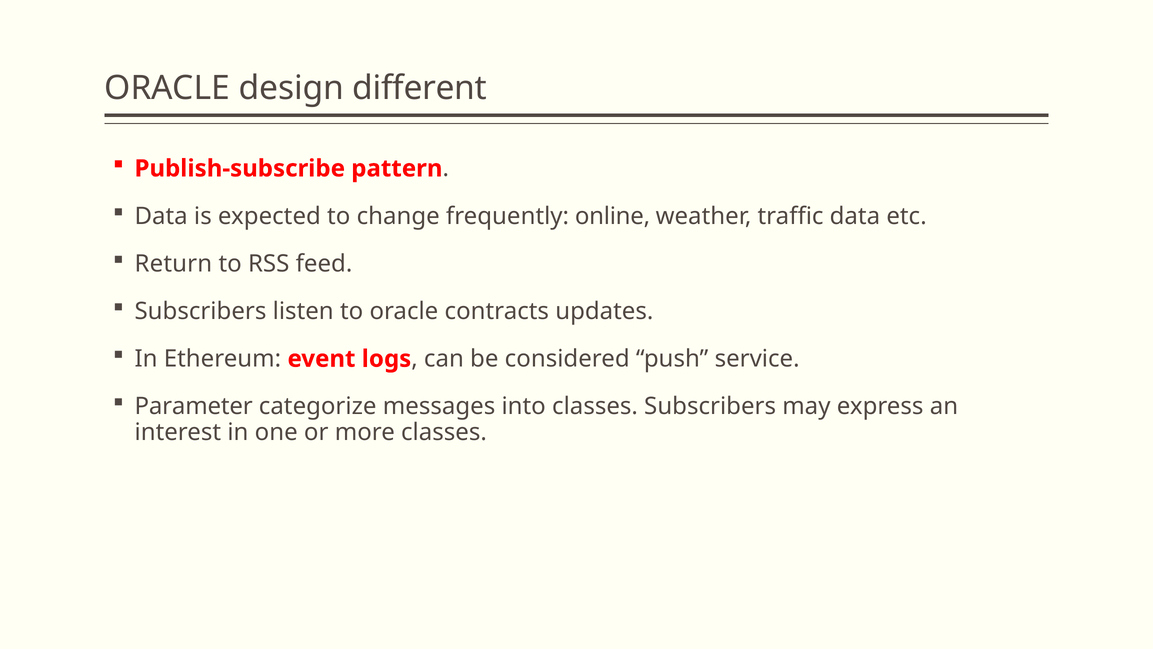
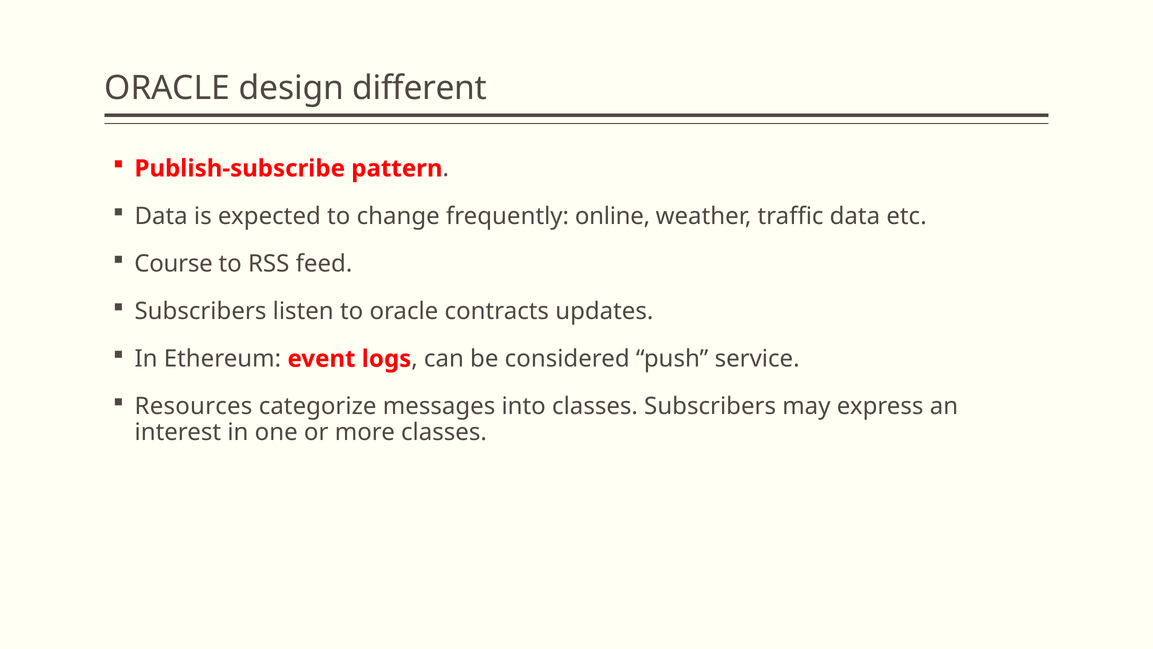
Return: Return -> Course (174, 264)
Parameter: Parameter -> Resources (193, 406)
